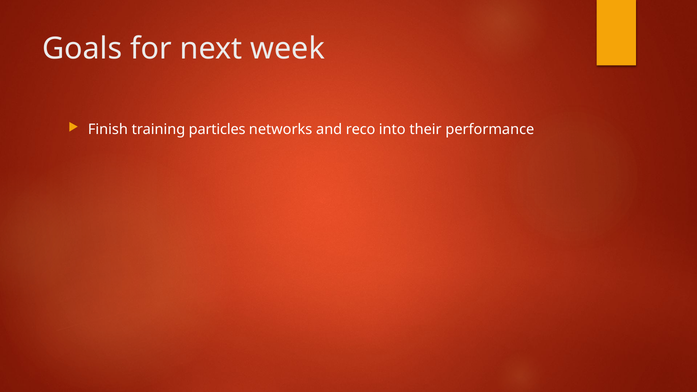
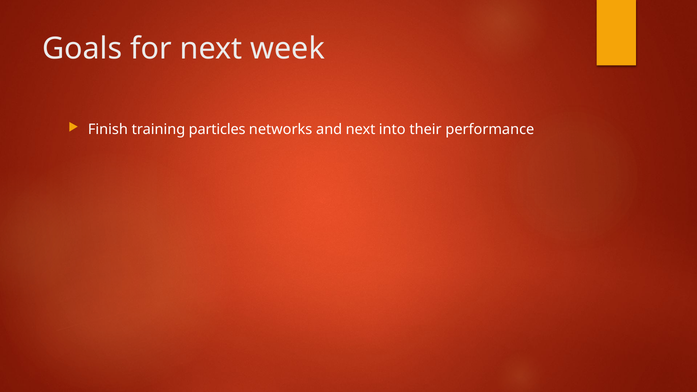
and reco: reco -> next (361, 130)
